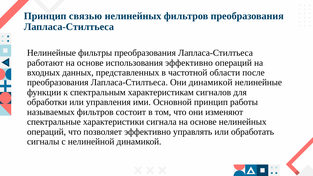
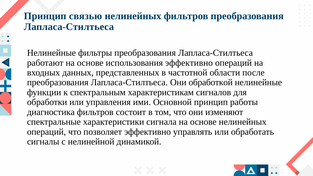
Они динамикой: динамикой -> обработкой (211, 83)
называемых: называемых -> диагностика (51, 112)
